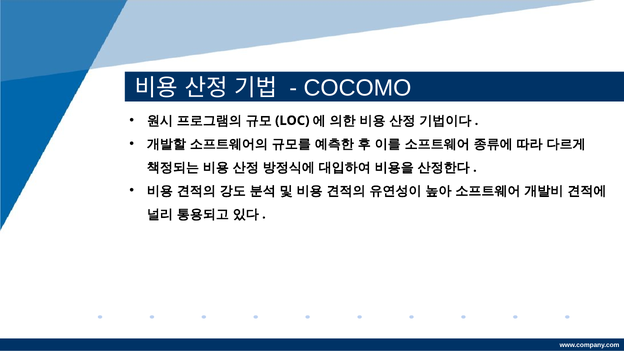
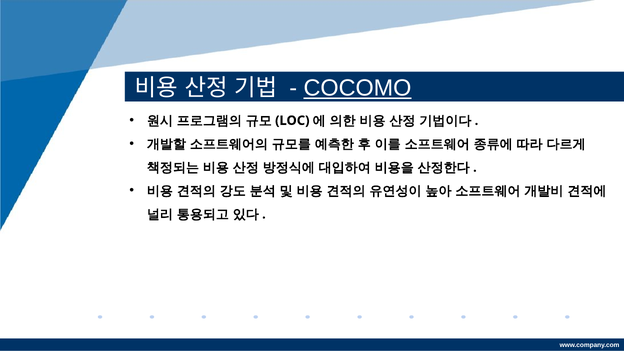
COCOMO underline: none -> present (358, 88)
